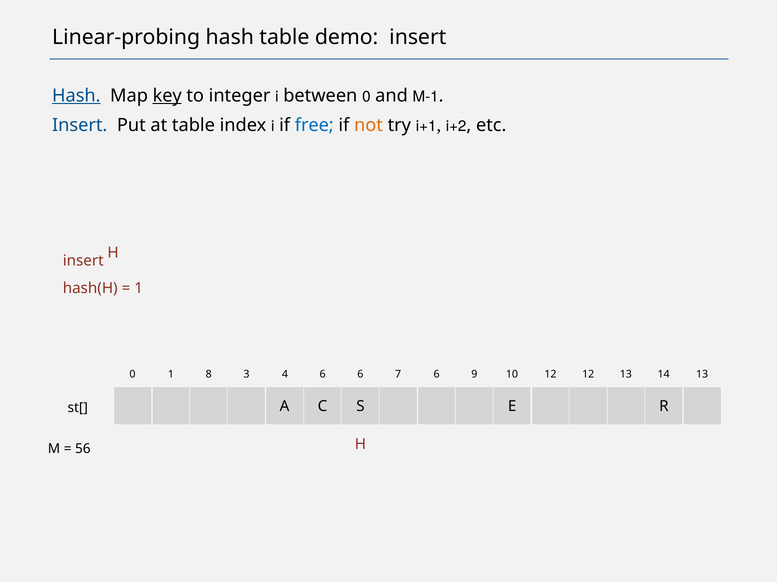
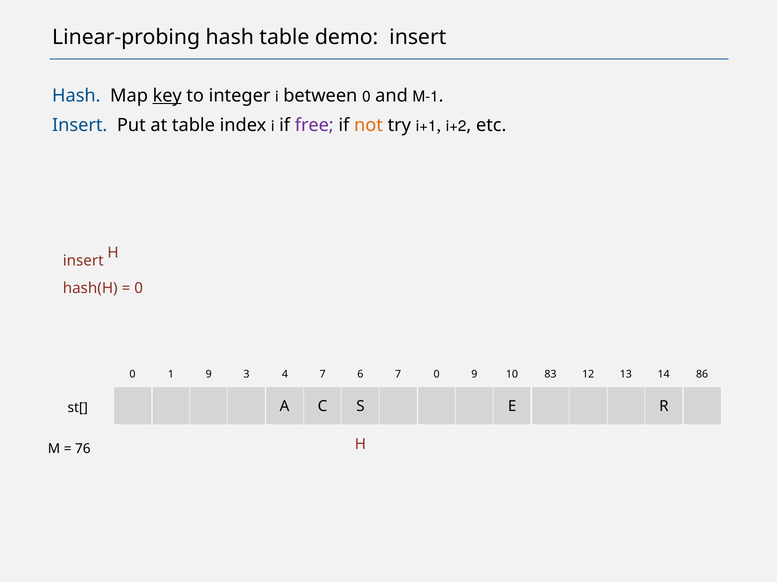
Hash underline: present -> none (76, 96)
free colour: blue -> purple (314, 125)
1: 1 -> 0 (139, 289)
1 8: 8 -> 9 (209, 375)
4 6: 6 -> 7 (323, 375)
7 6: 6 -> 0 (437, 375)
10 12: 12 -> 83 (550, 375)
14 13: 13 -> 86 (702, 375)
56: 56 -> 76 (83, 449)
